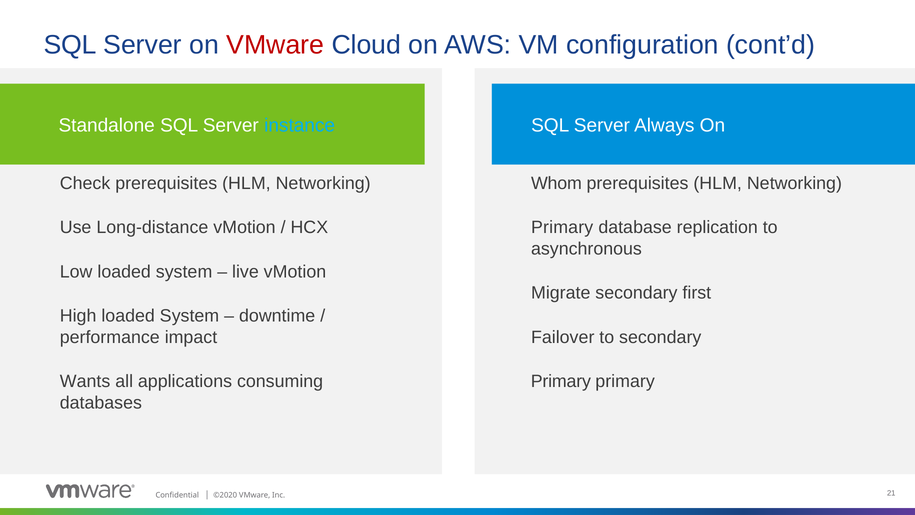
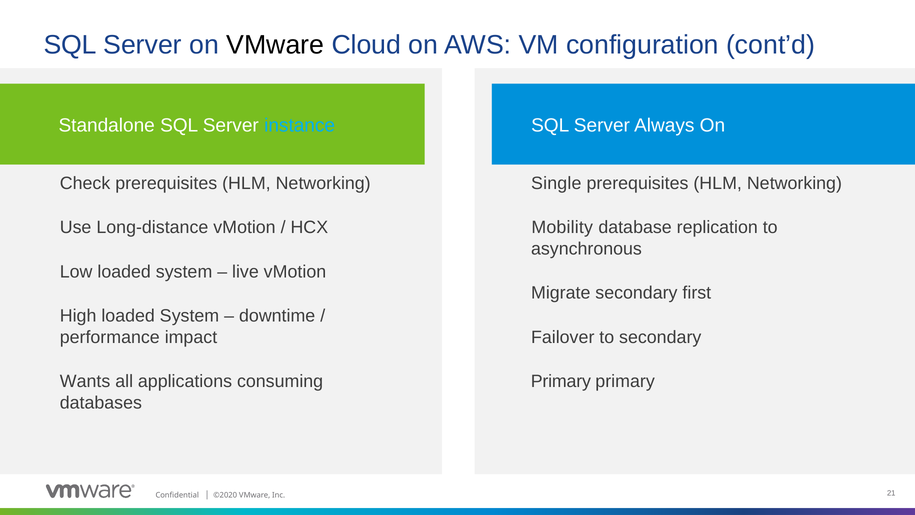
VMware colour: red -> black (275, 45)
Whom: Whom -> Single (556, 183)
Primary: Primary -> Mobility (562, 227)
